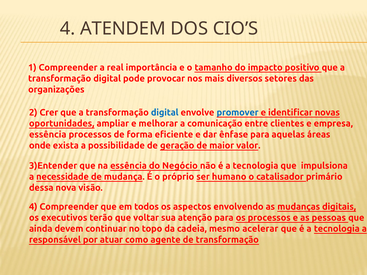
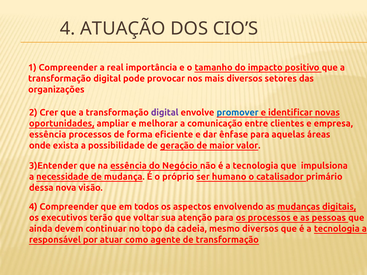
ATENDEM: ATENDEM -> ATUAÇÃO (123, 29)
digital colour: blue -> purple (165, 113)
mesmo acelerar: acelerar -> diversos (260, 229)
